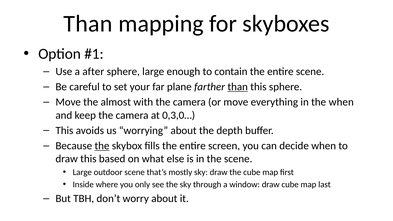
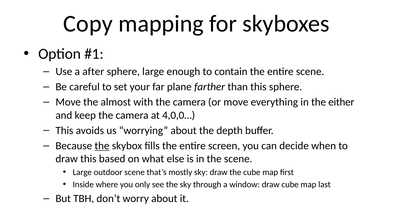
Than: Than -> Copy (88, 24)
than underline: present -> none (238, 87)
the when: when -> either (341, 102)
0,3,0…: 0,3,0… -> 4,0,0… (179, 115)
